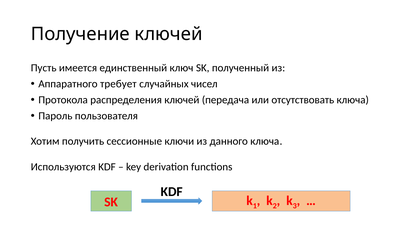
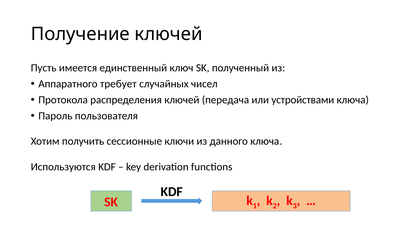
отсутствовать: отсутствовать -> устройствами (303, 100)
